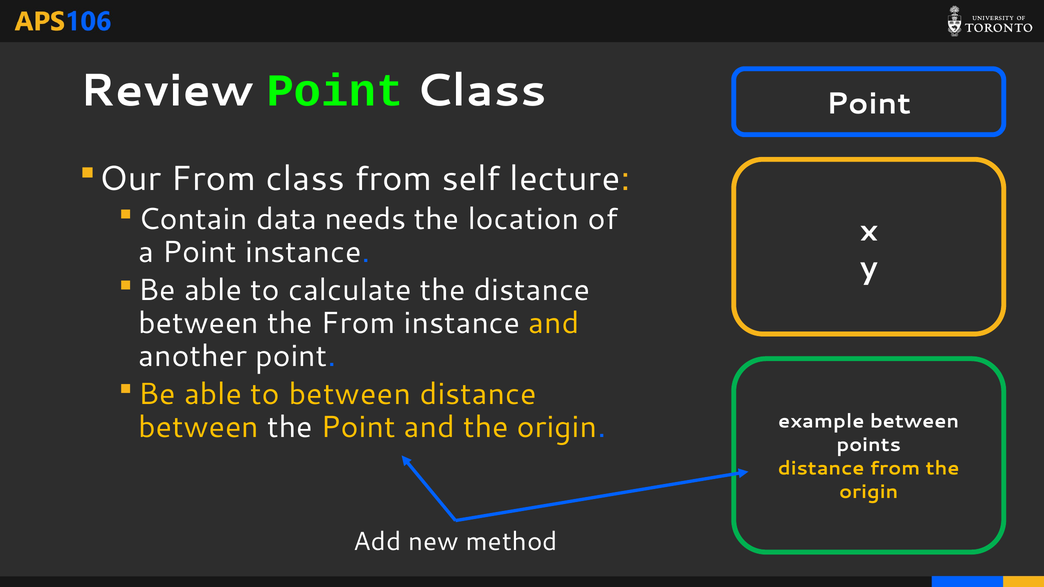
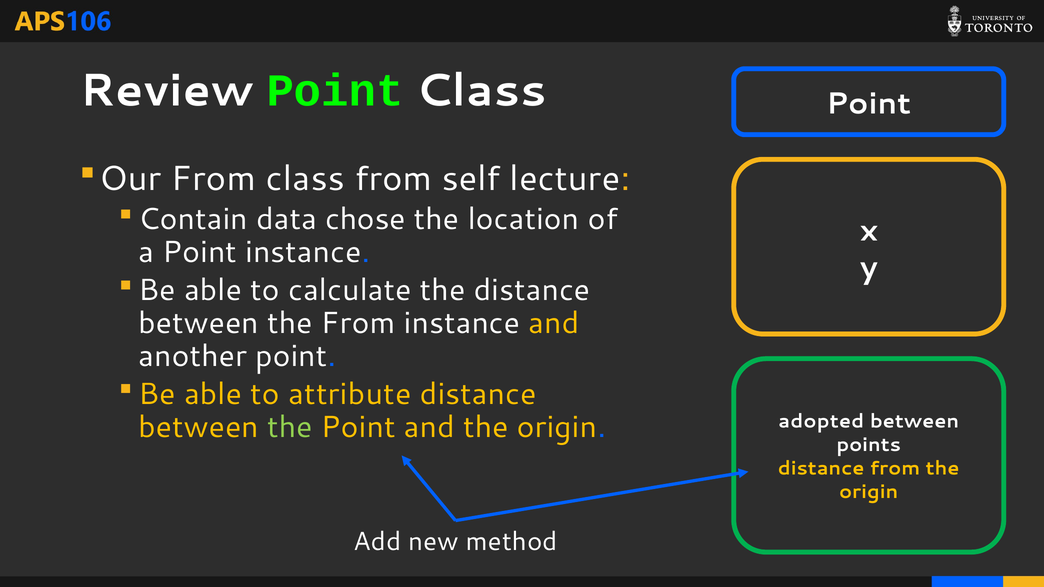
needs: needs -> chose (365, 219)
to between: between -> attribute (350, 394)
example: example -> adopted (821, 422)
the colour: white -> light green (290, 427)
